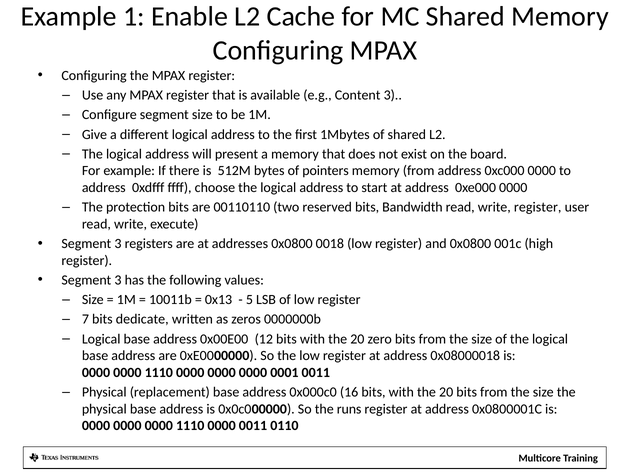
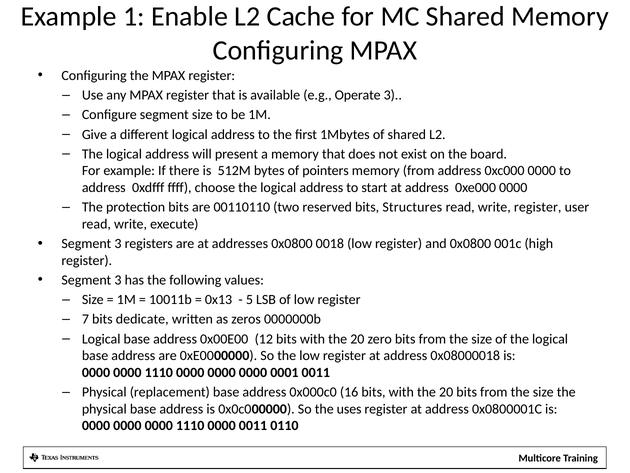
Content: Content -> Operate (358, 95)
Bandwidth: Bandwidth -> Structures (412, 207)
runs: runs -> uses (349, 409)
